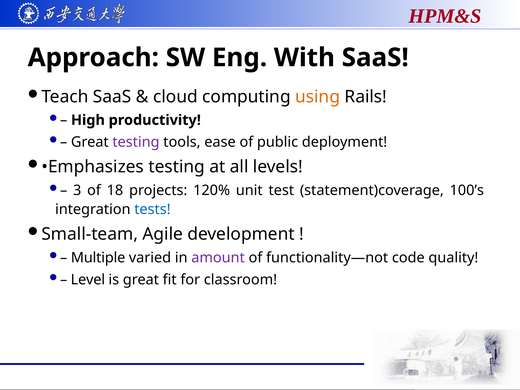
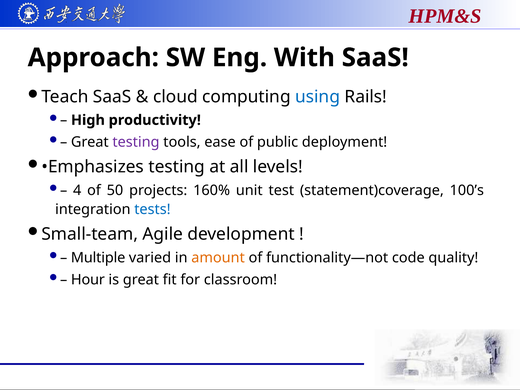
using colour: orange -> blue (318, 97)
3: 3 -> 4 (77, 190)
18: 18 -> 50 (115, 190)
120%: 120% -> 160% (212, 190)
amount colour: purple -> orange (218, 258)
Level: Level -> Hour (88, 280)
